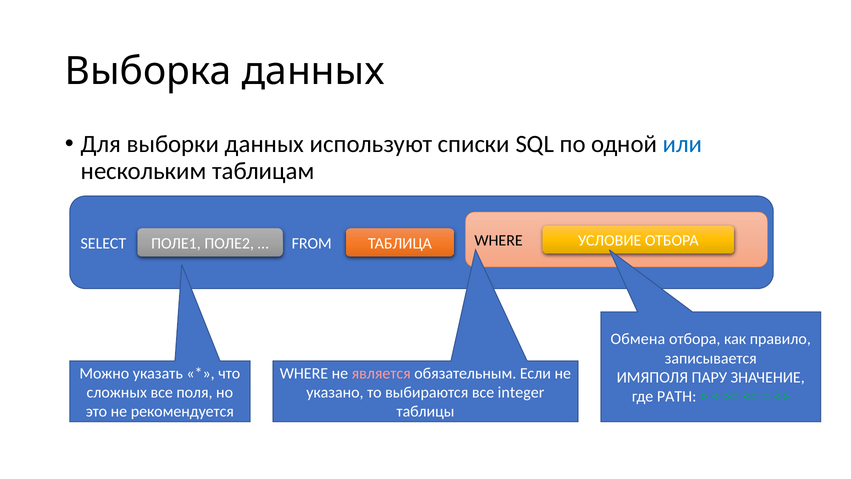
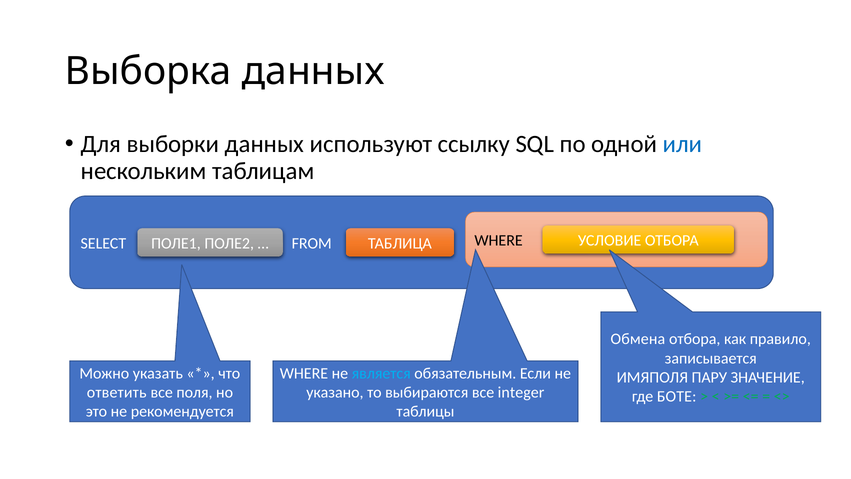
списки: списки -> ссылку (474, 144)
является colour: pink -> light blue (381, 373)
сложных: сложных -> ответить (117, 392)
PATH: PATH -> БОТЕ (677, 396)
